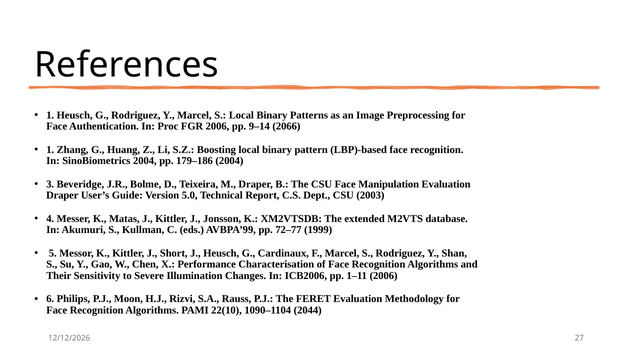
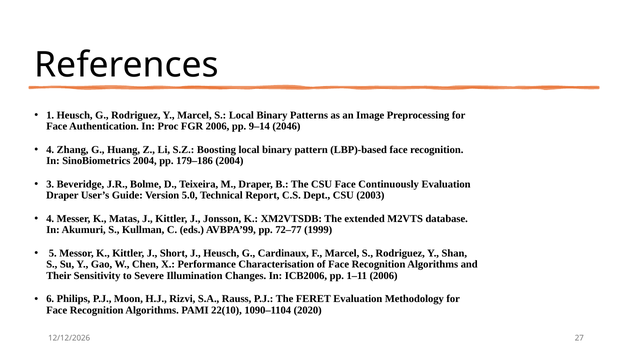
2066: 2066 -> 2046 (286, 127)
1: 1 -> 4 (50, 150)
Manipulation: Manipulation -> Continuously (389, 184)
2044: 2044 -> 2020 (308, 311)
